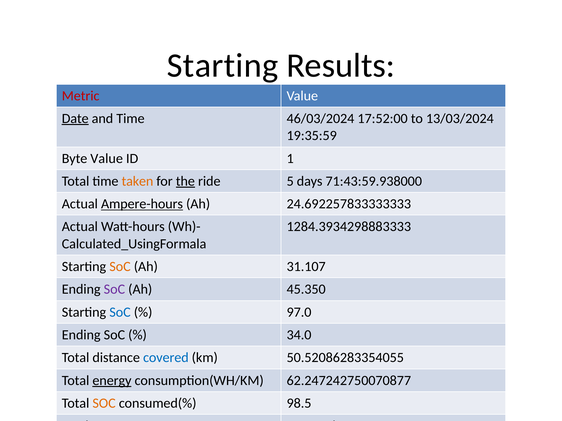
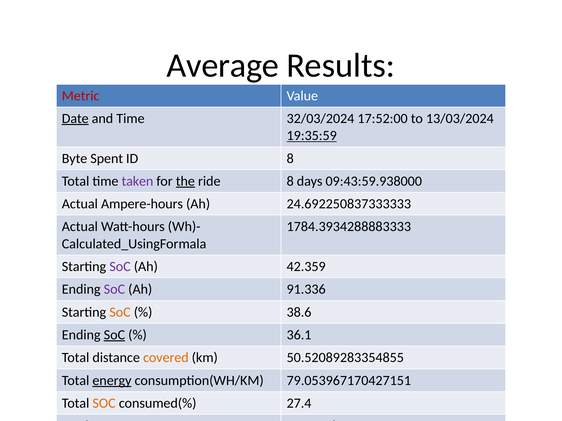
Starting: Starting -> Average (223, 66)
46/03/2024: 46/03/2024 -> 32/03/2024 (320, 119)
19:35:59 underline: none -> present (312, 136)
Byte Value: Value -> Spent (107, 159)
ID 1: 1 -> 8 (290, 159)
taken colour: orange -> purple (137, 181)
ride 5: 5 -> 8 (290, 181)
71:43:59.938000: 71:43:59.938000 -> 09:43:59.938000 (374, 181)
Ampere-hours underline: present -> none (142, 204)
24.692257833333333: 24.692257833333333 -> 24.692250837333333 (349, 204)
1284.3934298883333: 1284.3934298883333 -> 1784.3934288883333 (349, 227)
SoC colour: orange -> purple (120, 267)
31.107: 31.107 -> 42.359 (306, 267)
45.350: 45.350 -> 91.336 (306, 290)
SoC colour: blue -> orange (120, 312)
97.0: 97.0 -> 38.6 (299, 312)
SoC underline: none -> present (114, 335)
34.0: 34.0 -> 36.1 (299, 335)
covered colour: blue -> orange (166, 358)
50.52086283354055: 50.52086283354055 -> 50.52089283354855 (345, 358)
62.247242750070877: 62.247242750070877 -> 79.053967170427151 (349, 381)
98.5: 98.5 -> 27.4 (299, 404)
